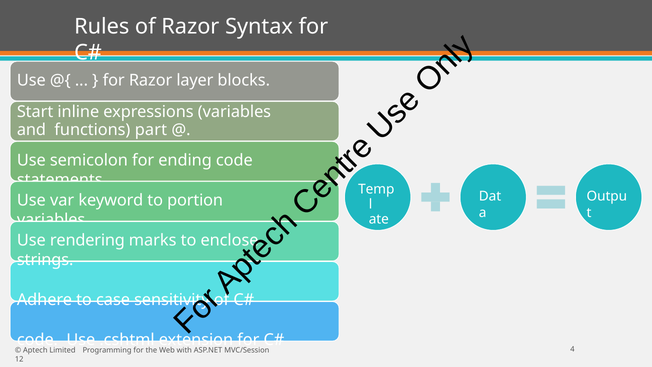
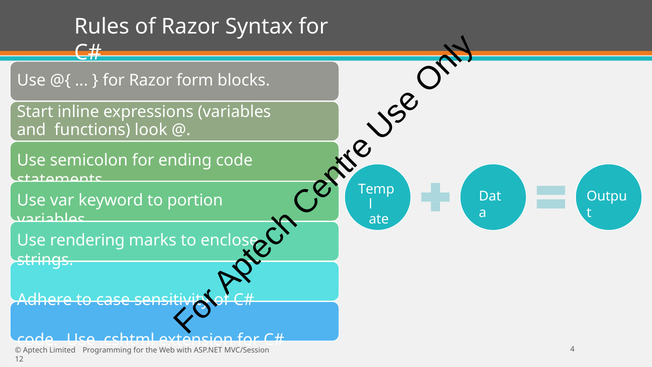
layer: layer -> form (195, 80)
part: part -> look (151, 130)
